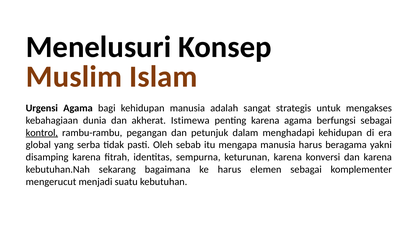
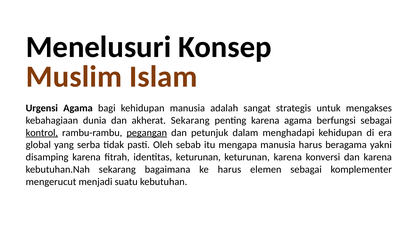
akherat Istimewa: Istimewa -> Sekarang (190, 121)
pegangan underline: none -> present (147, 133)
identitas sempurna: sempurna -> keturunan (198, 158)
